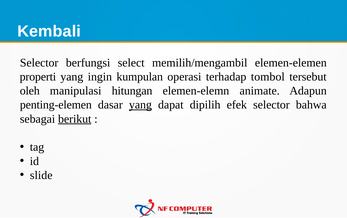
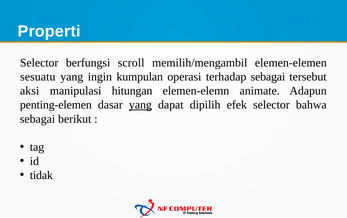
Kembali: Kembali -> Properti (49, 31)
select: select -> scroll (131, 63)
properti: properti -> sesuatu (38, 77)
terhadap tombol: tombol -> sebagai (268, 77)
oleh: oleh -> aksi (30, 91)
berikut underline: present -> none (75, 119)
slide: slide -> tidak (41, 176)
